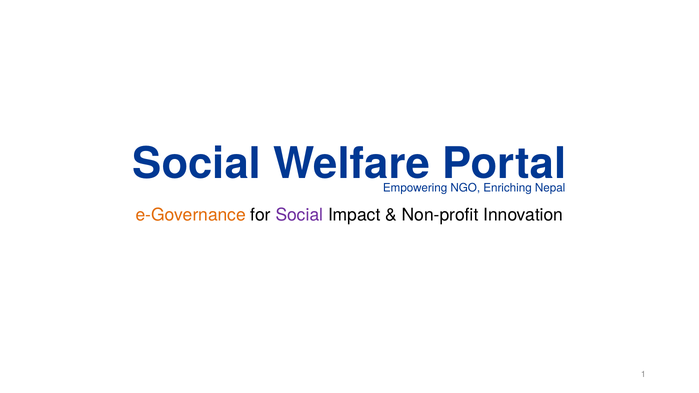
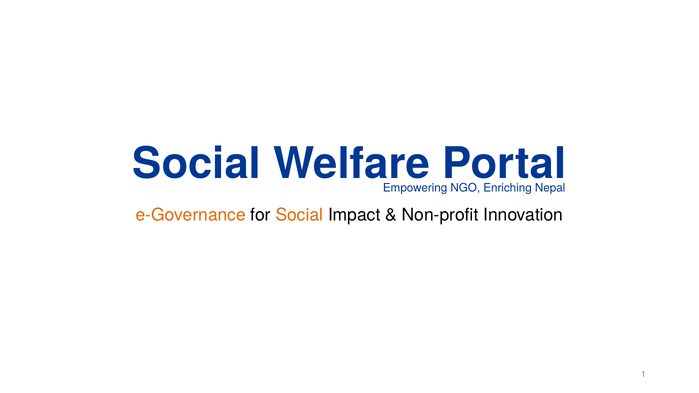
Social colour: purple -> orange (299, 215)
